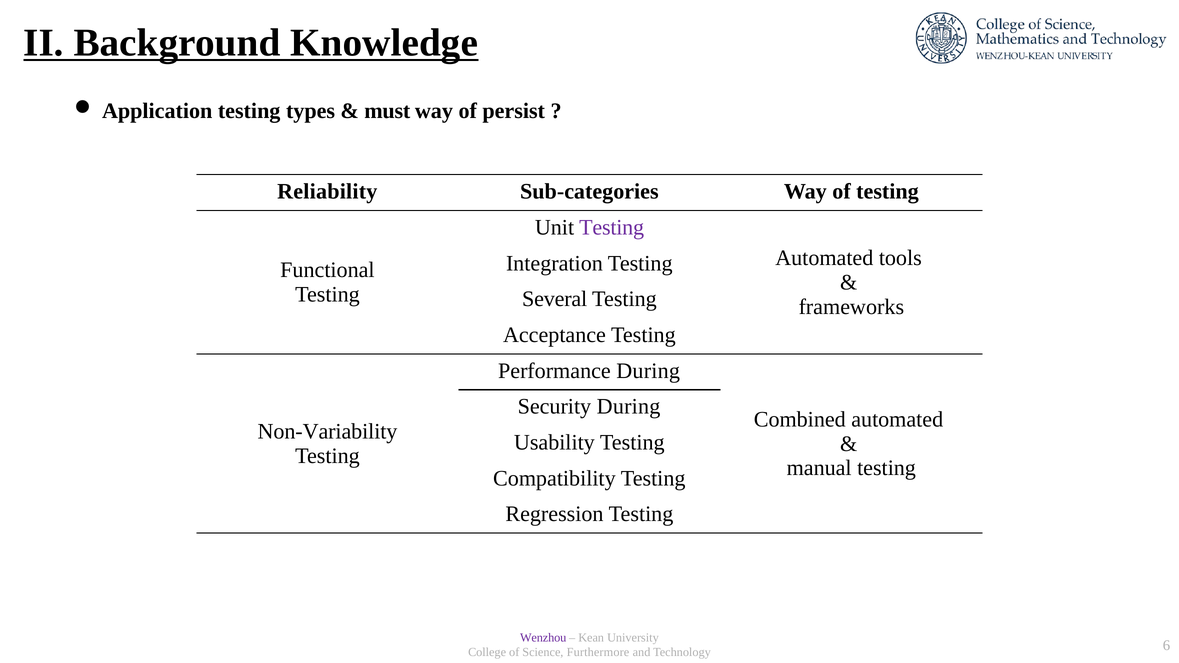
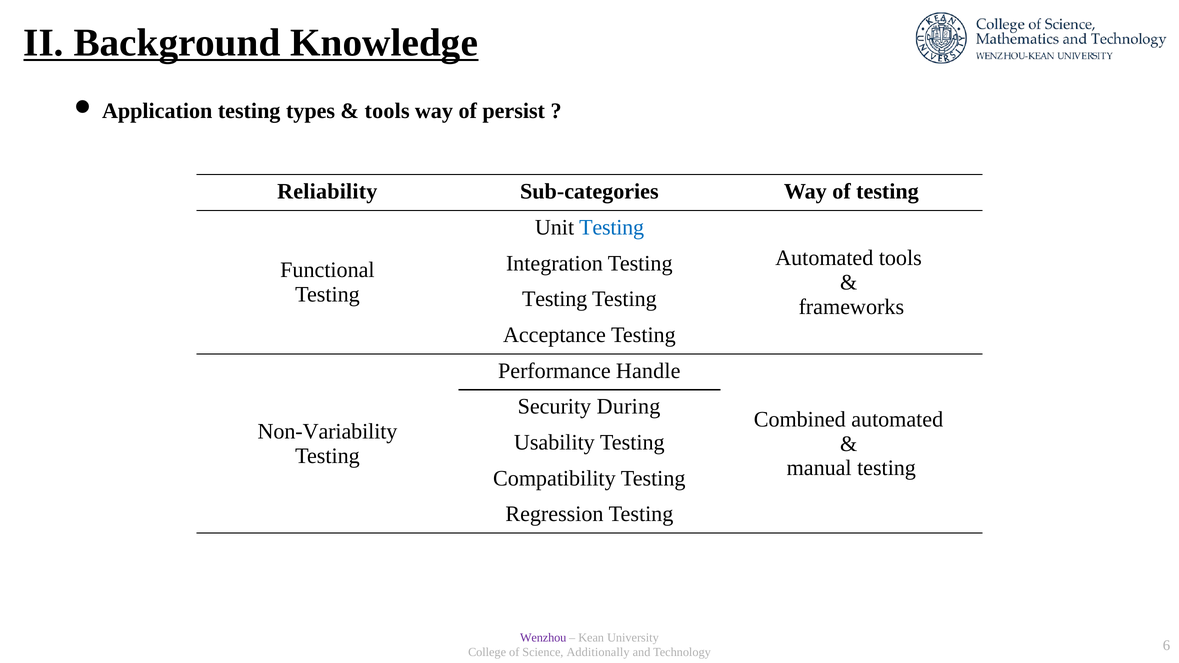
must: must -> tools (387, 111)
Testing colour: purple -> blue (612, 227)
Several: Several -> Testing (555, 299)
Performance During: During -> Handle (648, 371)
Furthermore: Furthermore -> Additionally (598, 653)
